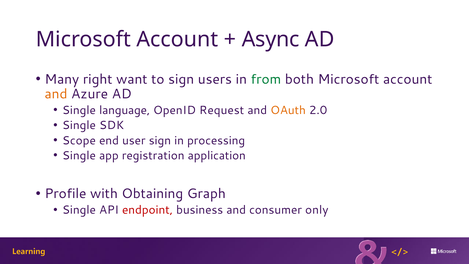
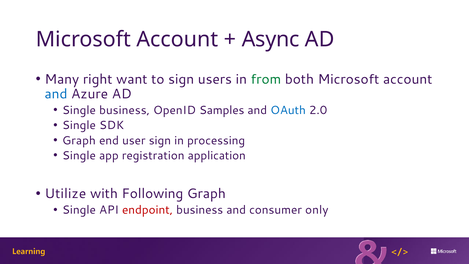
and colour: orange -> blue (56, 94)
Single language: language -> business (125, 110)
Request: Request -> Samples (222, 110)
OAuth colour: orange -> blue (288, 110)
Scope: Scope -> Graph (79, 140)
Profile: Profile -> Utilize (65, 194)
Obtaining: Obtaining -> Following (152, 194)
